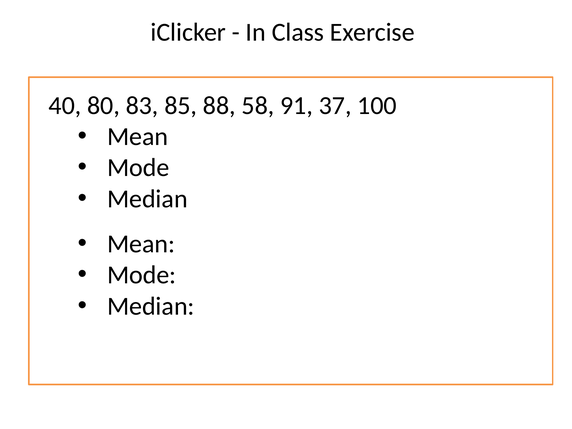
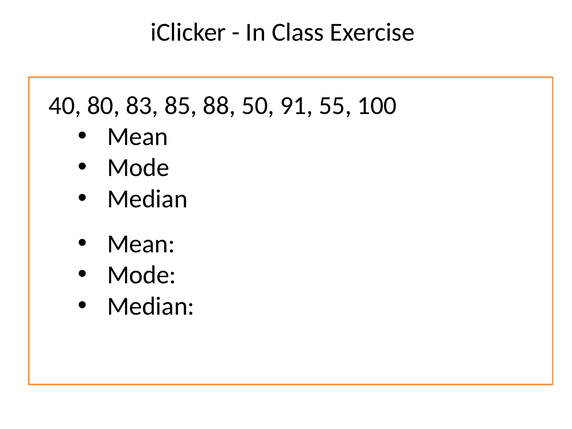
58: 58 -> 50 (258, 105)
37: 37 -> 55 (335, 105)
